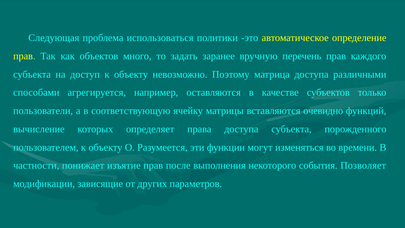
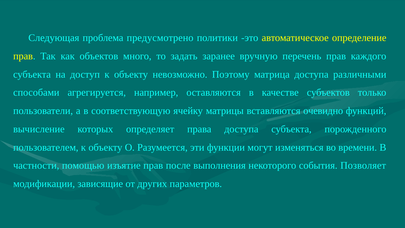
использоваться: использоваться -> предусмотрено (160, 38)
понижает: понижает -> помощью (83, 165)
